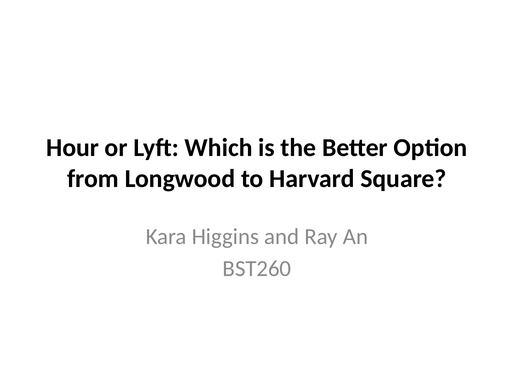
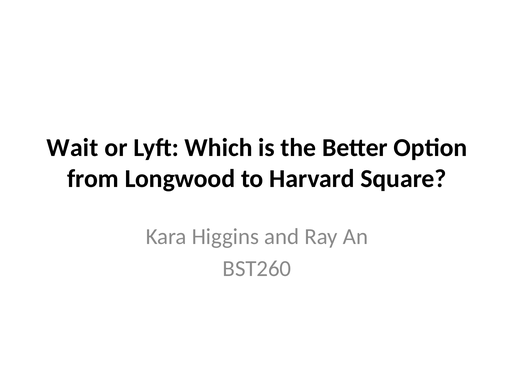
Hour: Hour -> Wait (72, 147)
